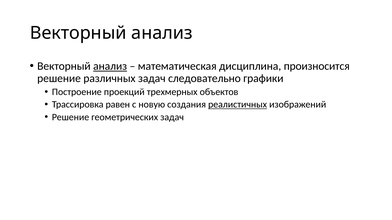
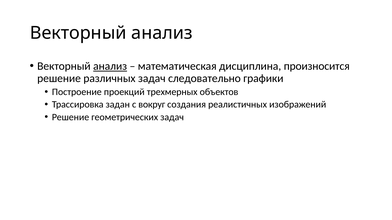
равен: равен -> задан (118, 105)
новую: новую -> вокруг (152, 105)
реалистичных underline: present -> none (238, 105)
